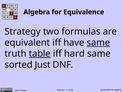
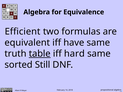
Strategy: Strategy -> Efficient (23, 32)
same underline: present -> none (98, 43)
Just: Just -> Still (43, 65)
